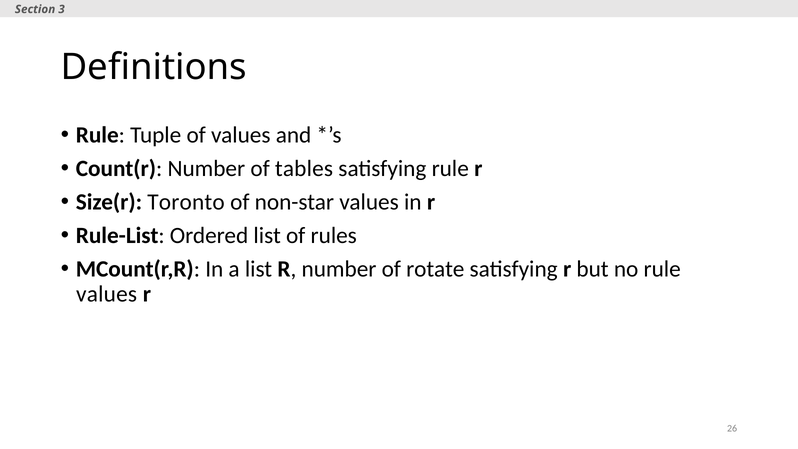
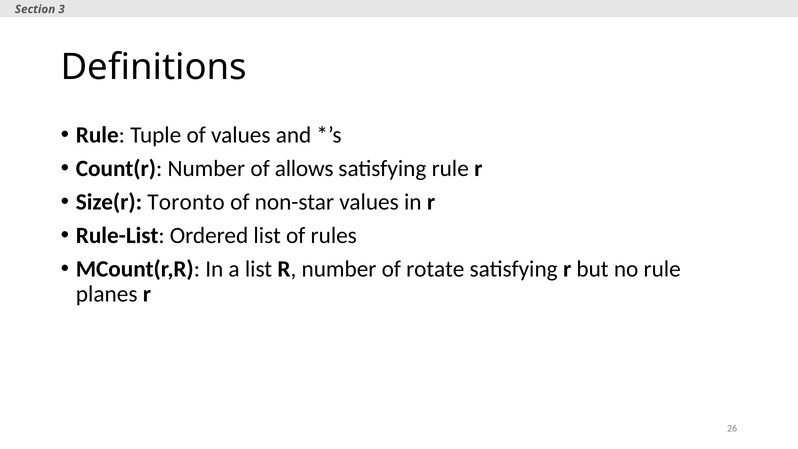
tables: tables -> allows (304, 168)
values: values -> planes (107, 294)
